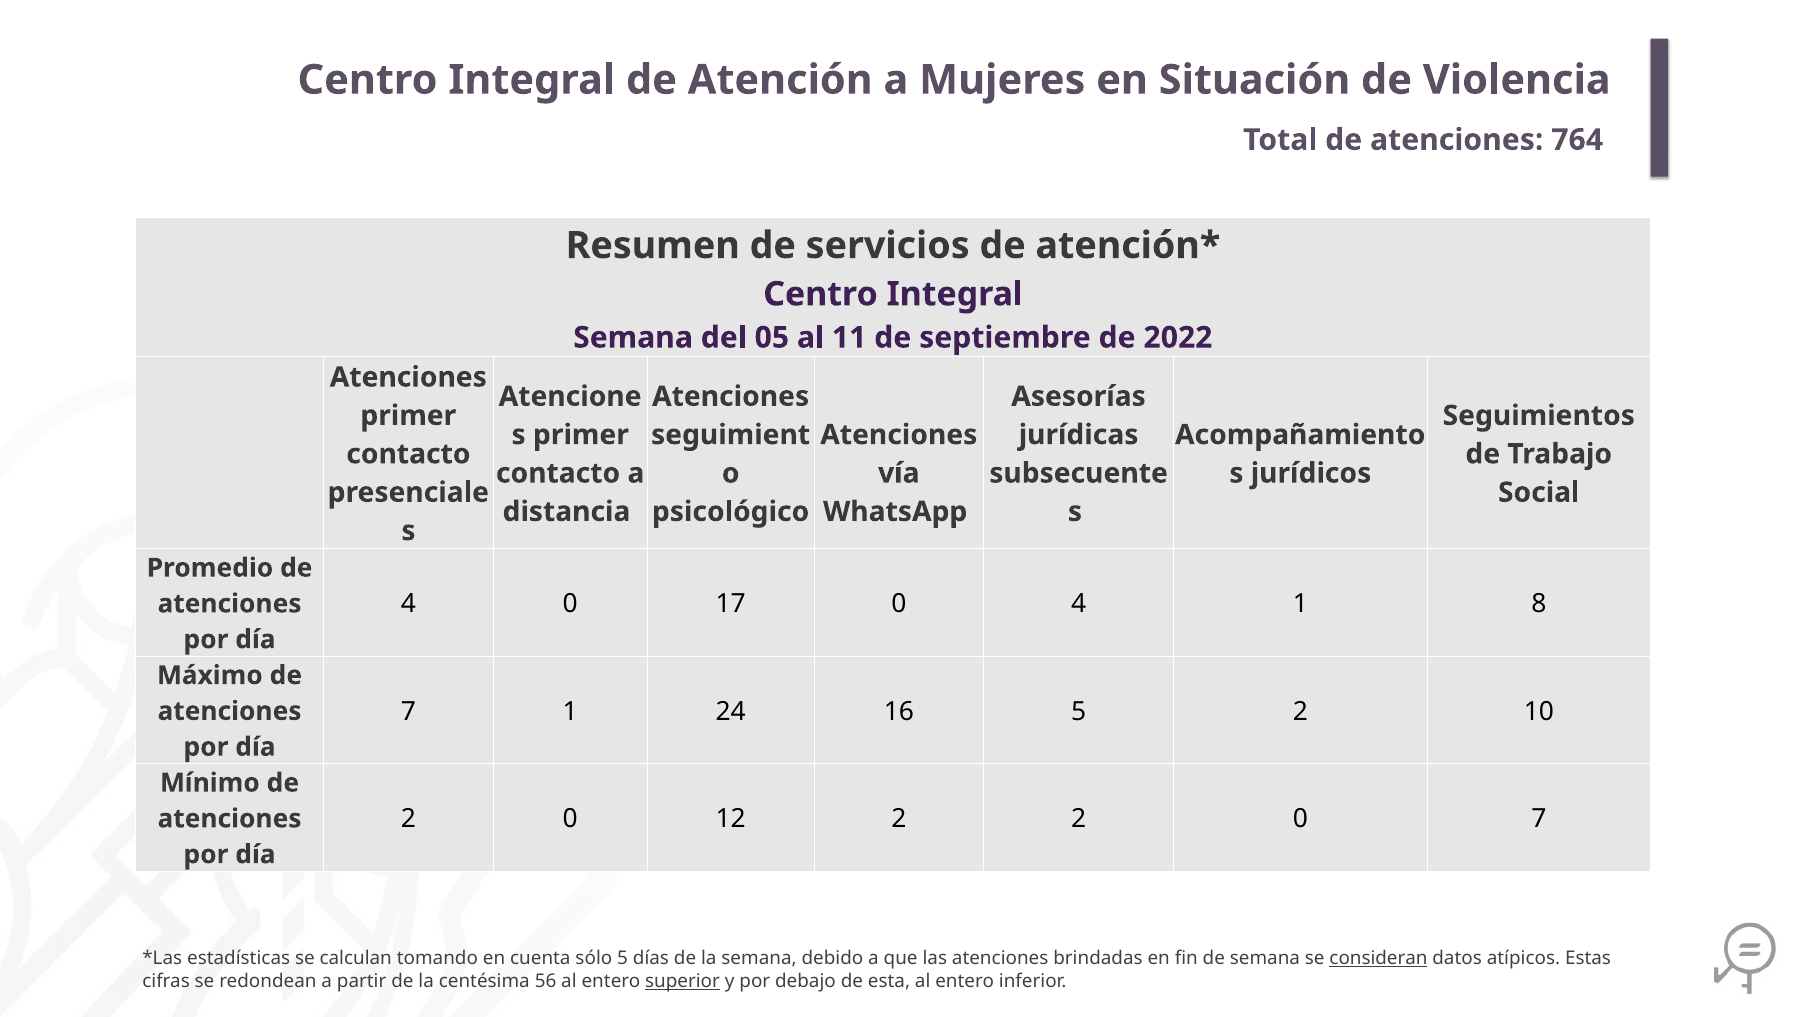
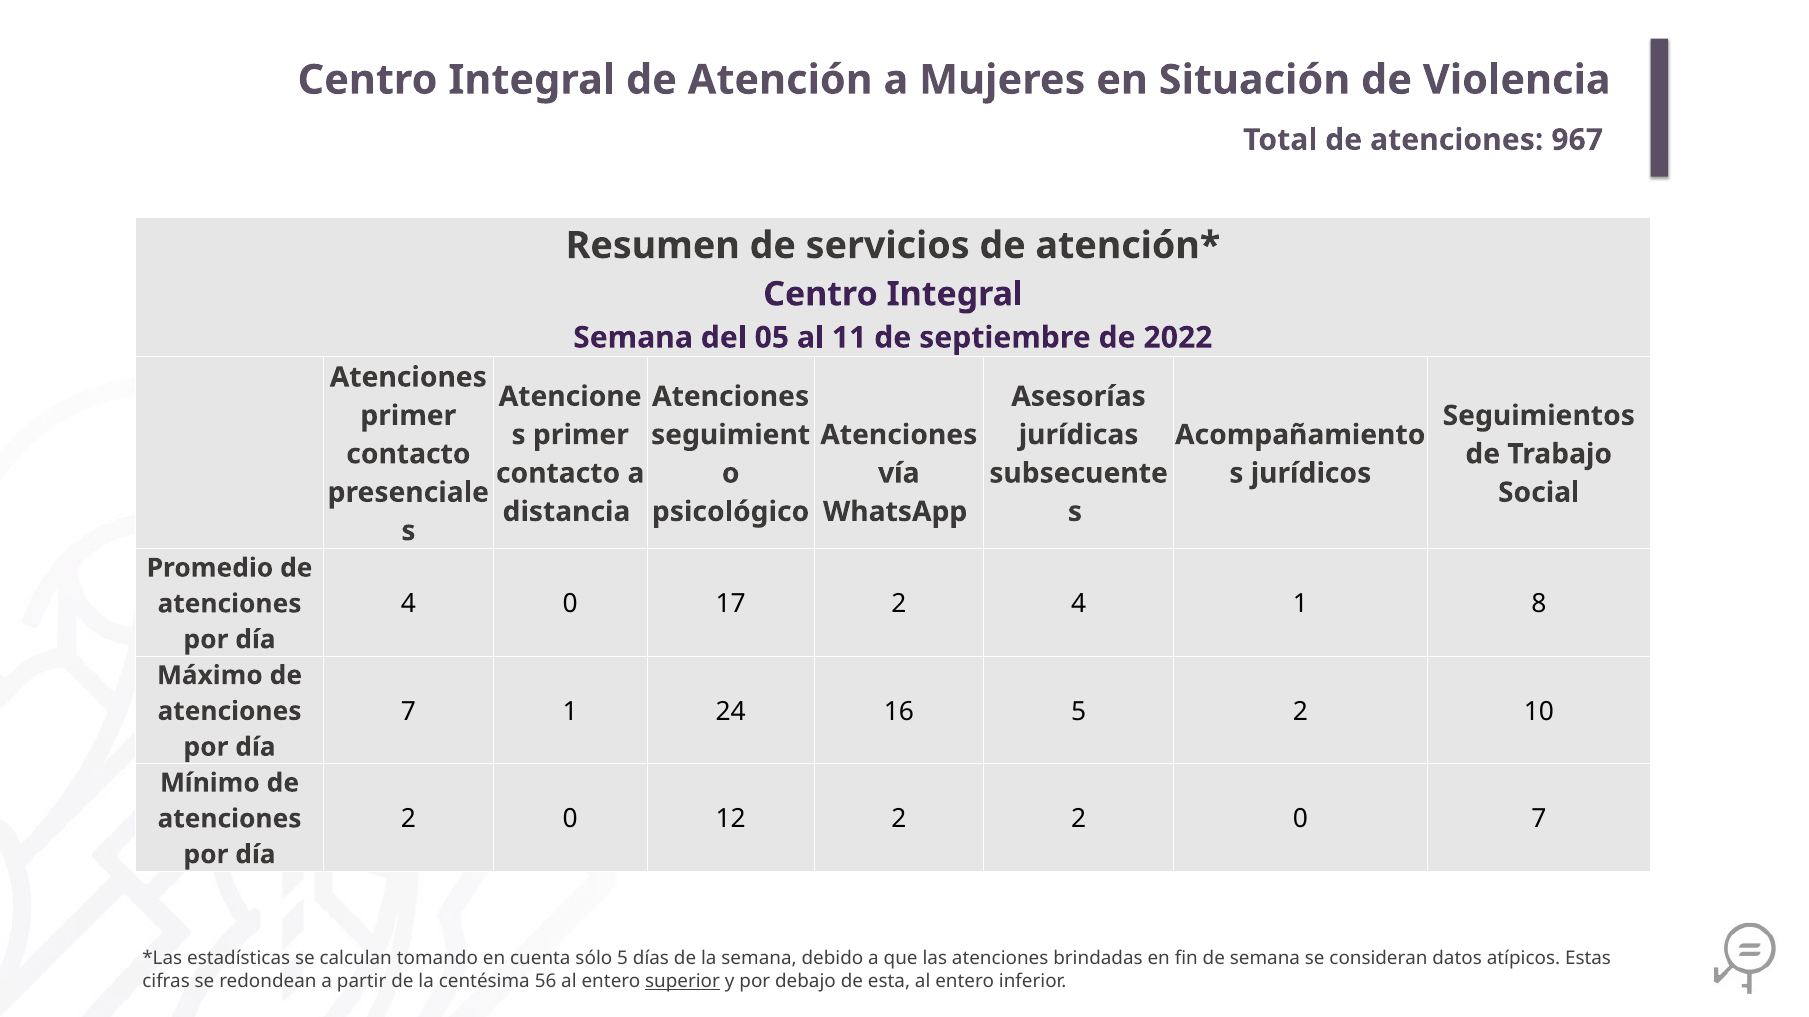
764: 764 -> 967 (1577, 140)
17 0: 0 -> 2 (899, 604)
consideran underline: present -> none (1379, 959)
